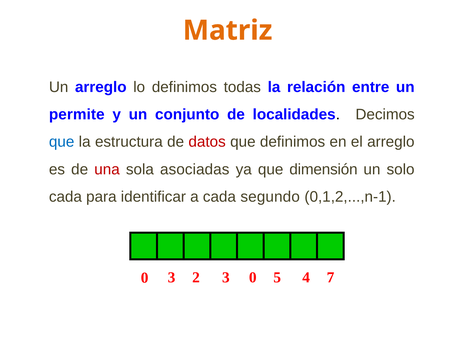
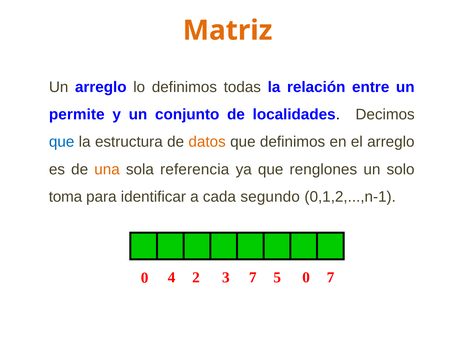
datos colour: red -> orange (207, 142)
una colour: red -> orange (107, 169)
asociadas: asociadas -> referencia (195, 169)
dimensión: dimensión -> renglones (323, 169)
cada: cada -> toma (65, 197)
0 3: 3 -> 4 (172, 277)
3 0: 0 -> 7 (253, 277)
5 4: 4 -> 0 (306, 277)
